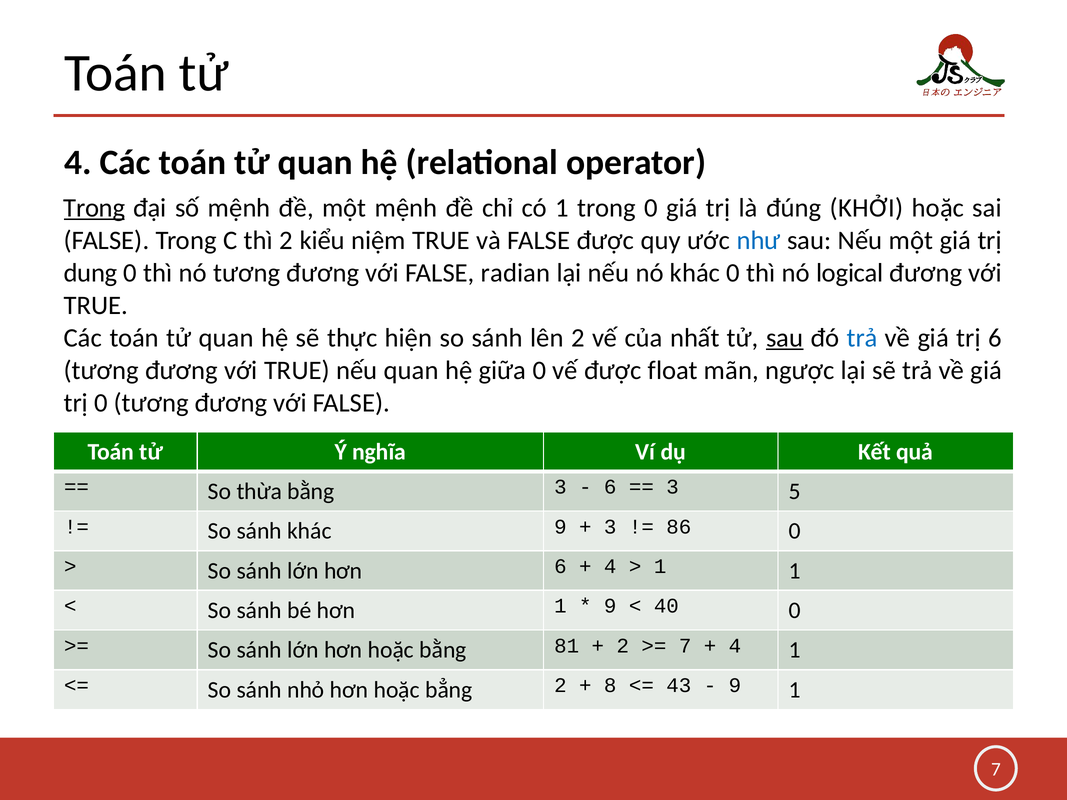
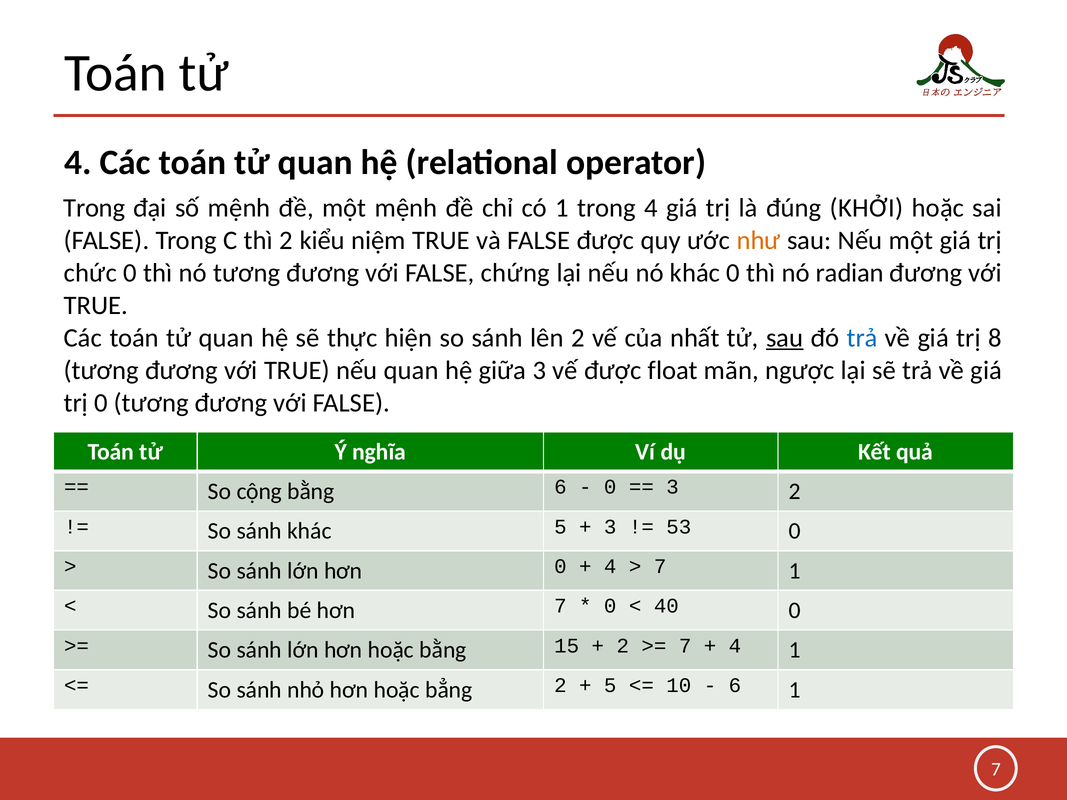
Trong underline: present -> none (94, 208)
trong 0: 0 -> 4 (651, 208)
như colour: blue -> orange (759, 240)
dung: dung -> chức (90, 273)
radian: radian -> chứng (515, 273)
logical: logical -> radian (850, 273)
trị 6: 6 -> 8 (995, 338)
giữa 0: 0 -> 3 (539, 371)
thừa: thừa -> cộng (259, 492)
bằng 3: 3 -> 6 (560, 487)
6: 6 -> 0 (610, 487)
3 5: 5 -> 2 (795, 492)
khác 9: 9 -> 5 (560, 527)
86: 86 -> 53 (679, 527)
hơn 6: 6 -> 0 (560, 567)
1: 1 -> 7 (660, 567)
hơn 1: 1 -> 7 (560, 606)
9: 9 -> 0 (610, 606)
81: 81 -> 15 (567, 646)
8: 8 -> 5 (610, 686)
43: 43 -> 10 (679, 686)
9: 9 -> 6 (735, 686)
